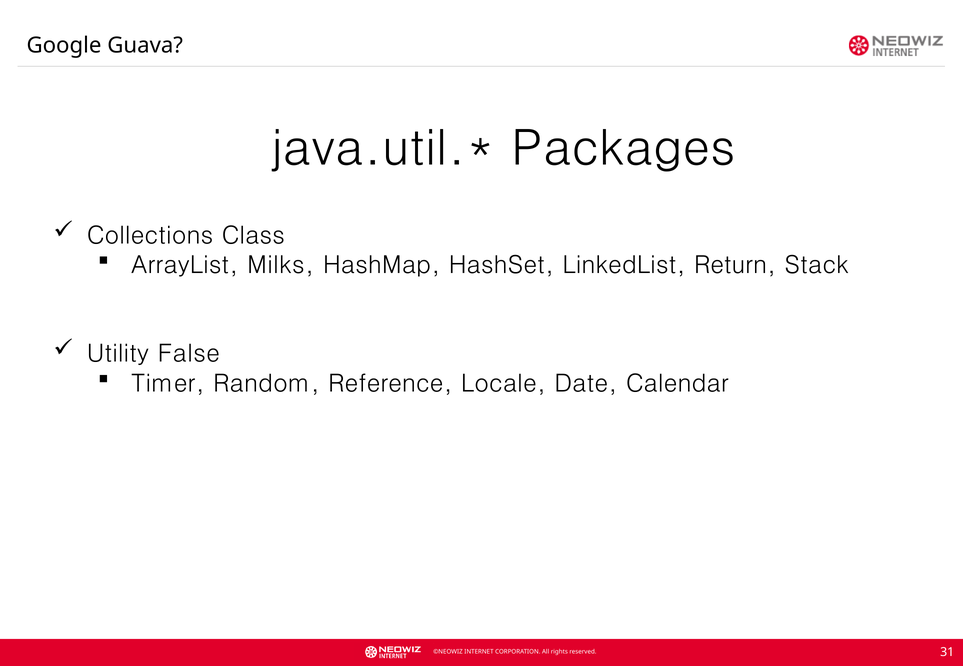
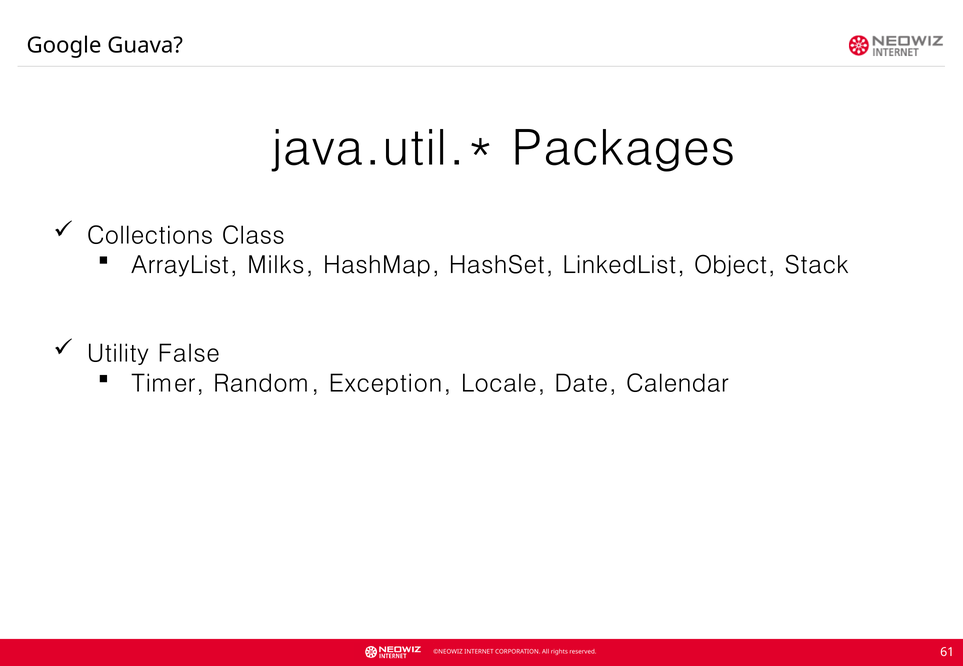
Return: Return -> Object (735, 265)
Reference: Reference -> Exception (390, 384)
31: 31 -> 61 (947, 653)
